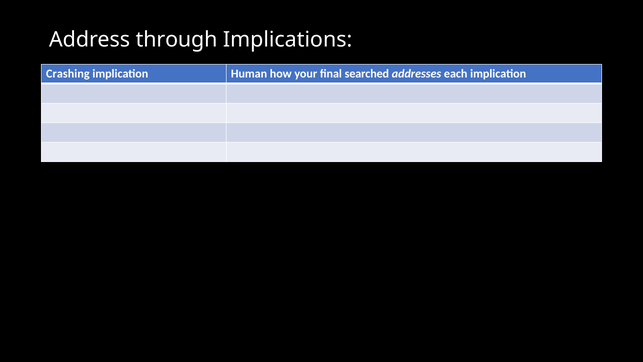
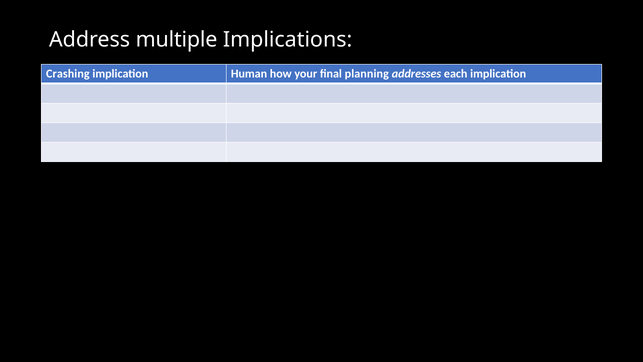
through: through -> multiple (177, 40)
searched: searched -> planning (367, 74)
